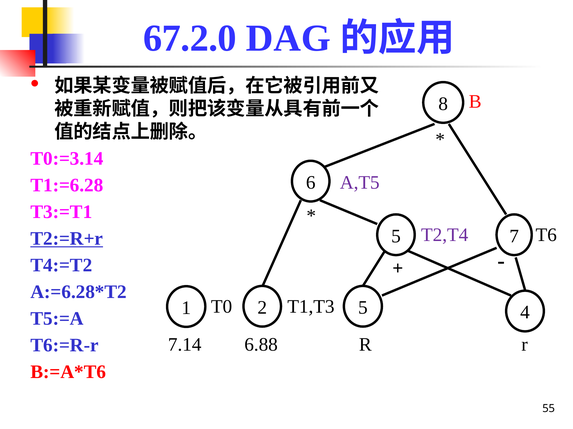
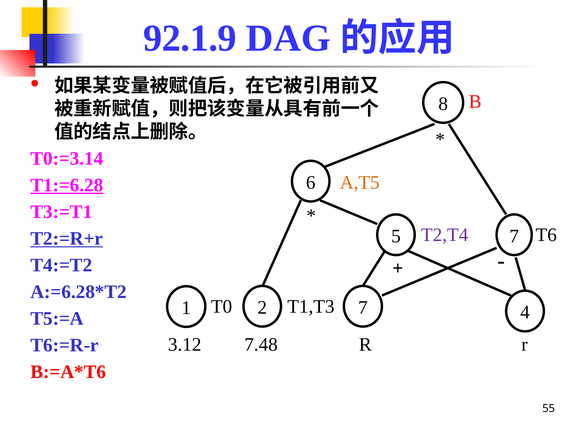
67.2.0: 67.2.0 -> 92.1.9 (190, 38)
A,T5 colour: purple -> orange (360, 183)
T1:=6.28 underline: none -> present (67, 185)
T1,T3 5: 5 -> 7 (363, 308)
7.14: 7.14 -> 3.12 (185, 345)
6.88: 6.88 -> 7.48 (261, 345)
